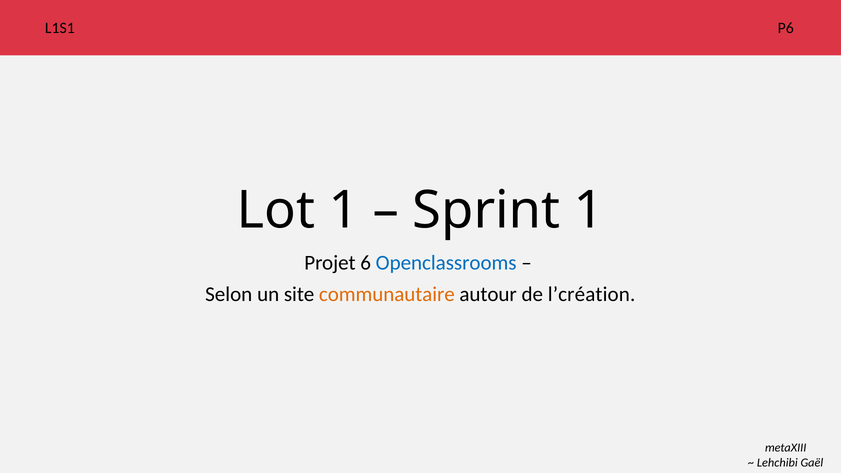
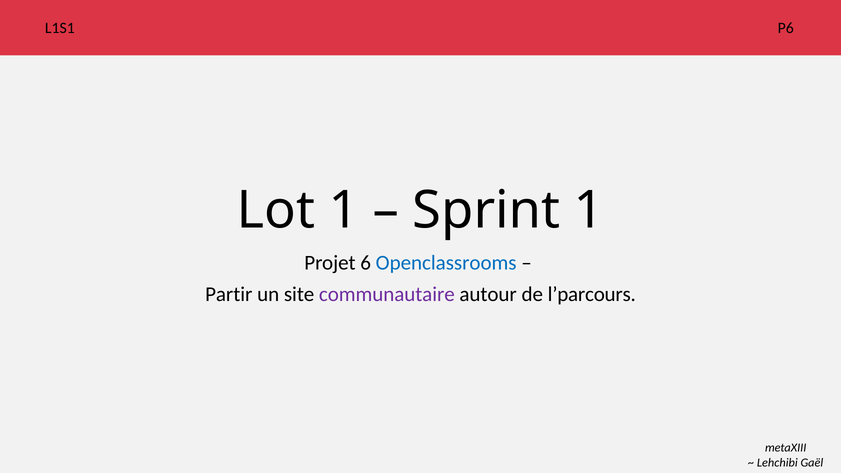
Selon: Selon -> Partir (229, 294)
communautaire colour: orange -> purple (387, 294)
l’création: l’création -> l’parcours (592, 294)
